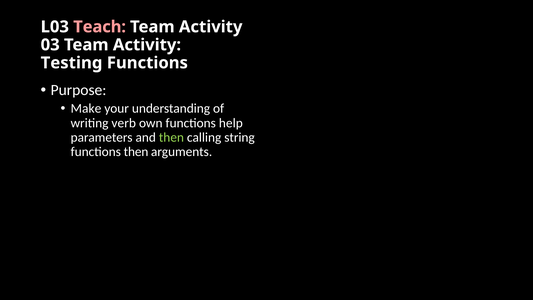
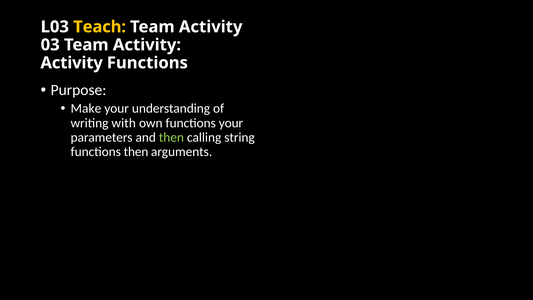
Teach colour: pink -> yellow (100, 27)
Testing: Testing -> Activity (72, 63)
verb: verb -> with (124, 123)
functions help: help -> your (231, 123)
